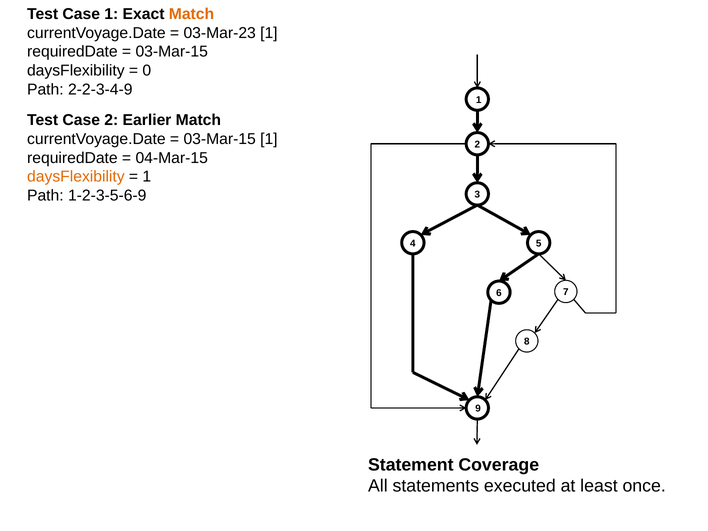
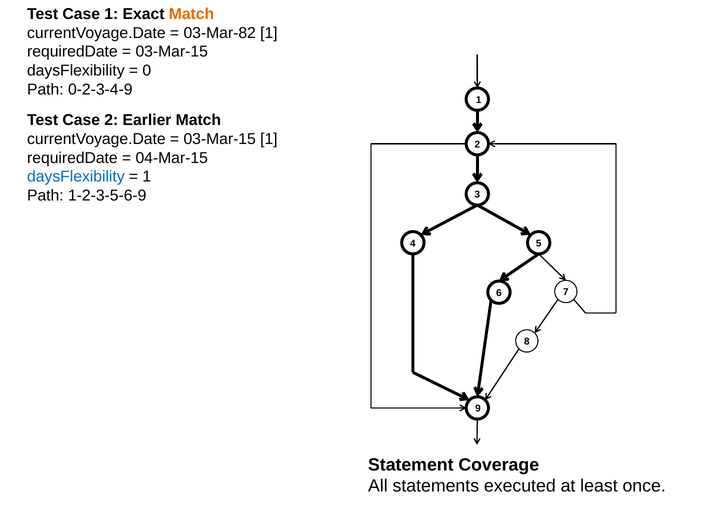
03-Mar-23: 03-Mar-23 -> 03-Mar-82 (220, 33)
2-2-3-4-9: 2-2-3-4-9 -> 0-2-3-4-9 (100, 90)
daysFlexibility colour: orange -> blue (76, 177)
